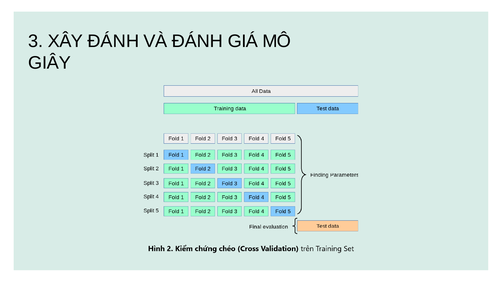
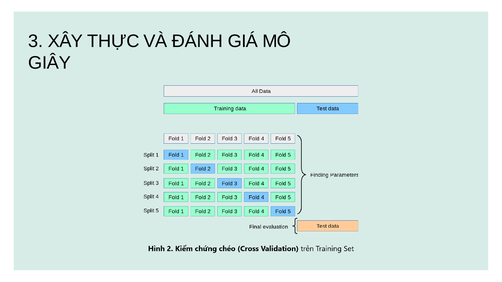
XÂY ĐÁNH: ĐÁNH -> THỰC (113, 41)
